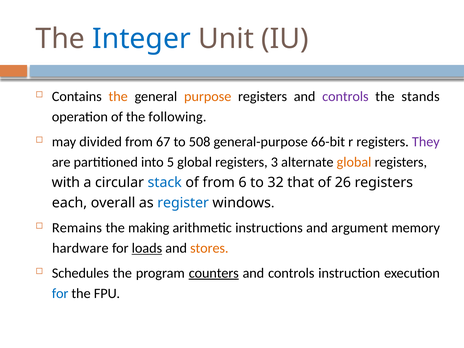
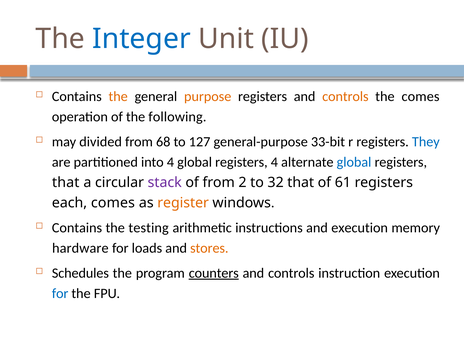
controls colour: purple -> orange (345, 96)
the stands: stands -> comes (421, 96)
67: 67 -> 68 (163, 142)
508: 508 -> 127 (200, 142)
66-bit: 66-bit -> 33-bit (328, 142)
They colour: purple -> blue (426, 142)
into 5: 5 -> 4 (170, 162)
registers 3: 3 -> 4 (274, 162)
global colour: orange -> blue (354, 162)
with: with -> that (66, 183)
stack colour: blue -> purple (165, 183)
6: 6 -> 2 (242, 183)
26: 26 -> 61 (343, 183)
each overall: overall -> comes (113, 203)
register colour: blue -> orange (183, 203)
Remains: Remains -> Contains (77, 228)
making: making -> testing (149, 228)
and argument: argument -> execution (360, 228)
loads underline: present -> none (147, 248)
